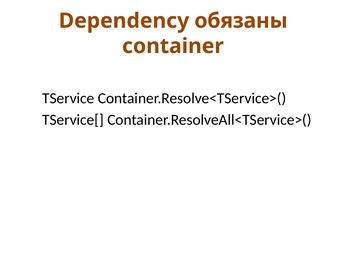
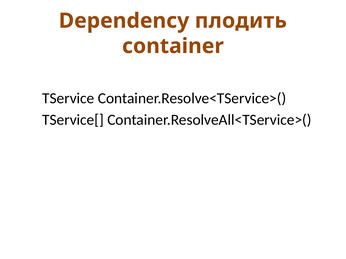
обязаны: обязаны -> плодить (241, 21)
